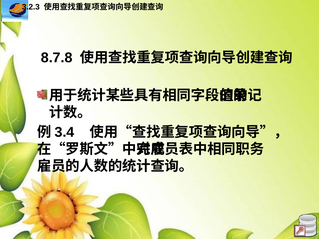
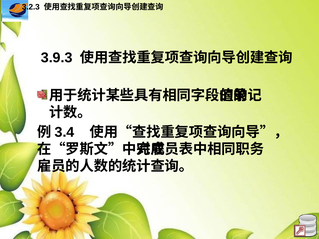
8.7.8: 8.7.8 -> 3.9.3 (57, 58)
